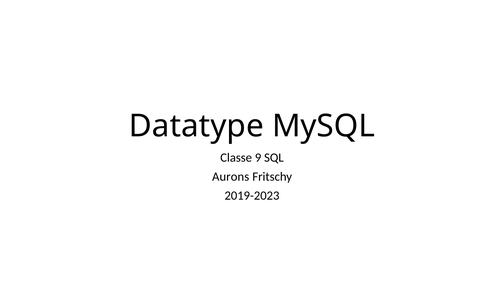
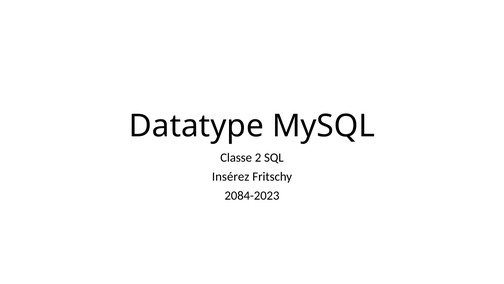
9: 9 -> 2 (258, 158)
Aurons: Aurons -> Insérez (231, 176)
2019-2023: 2019-2023 -> 2084-2023 (252, 195)
